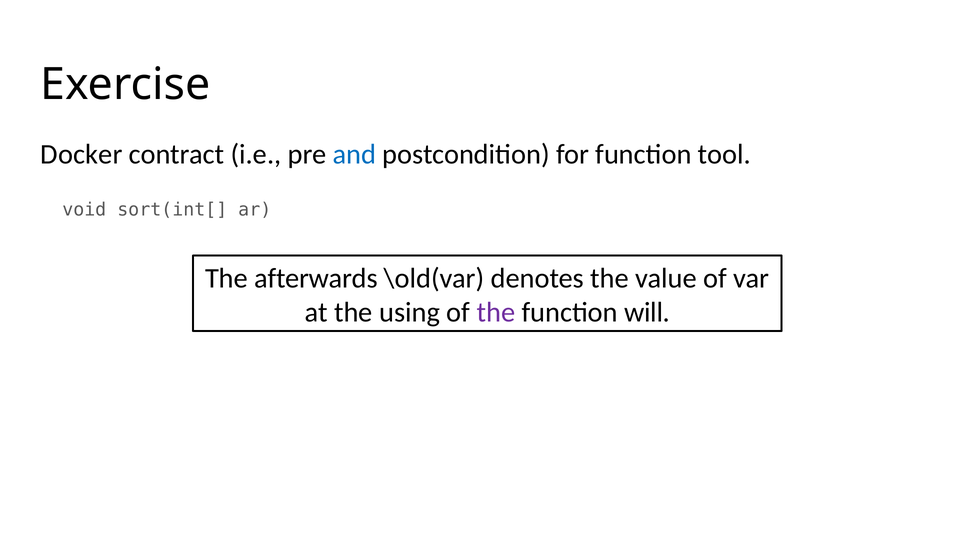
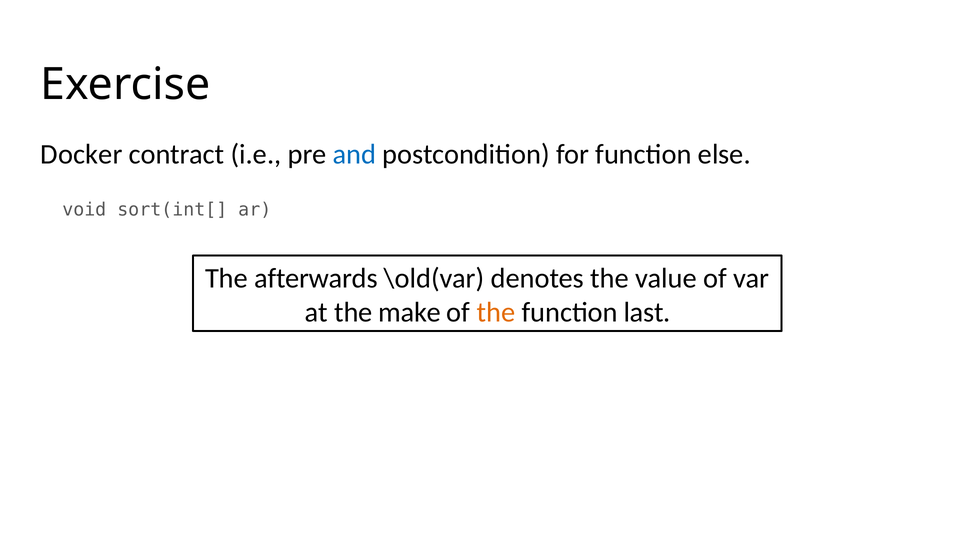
tool: tool -> else (724, 154)
using: using -> make (410, 313)
the colour: purple -> orange (496, 313)
will: will -> last (647, 313)
